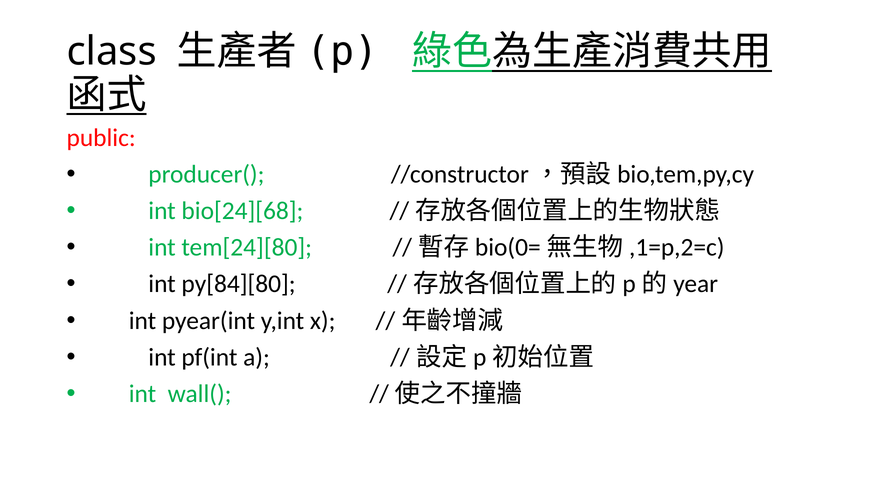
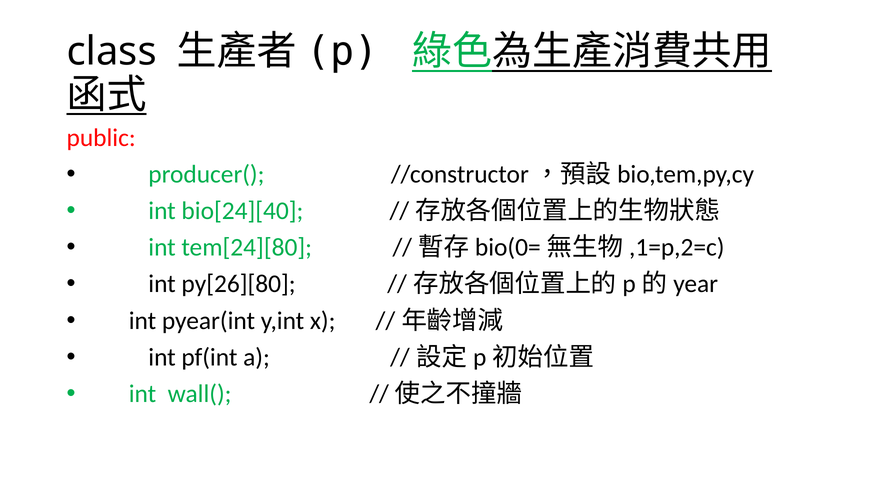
bio[24][68: bio[24][68 -> bio[24][40 (242, 211)
py[84][80: py[84][80 -> py[26][80 (239, 284)
